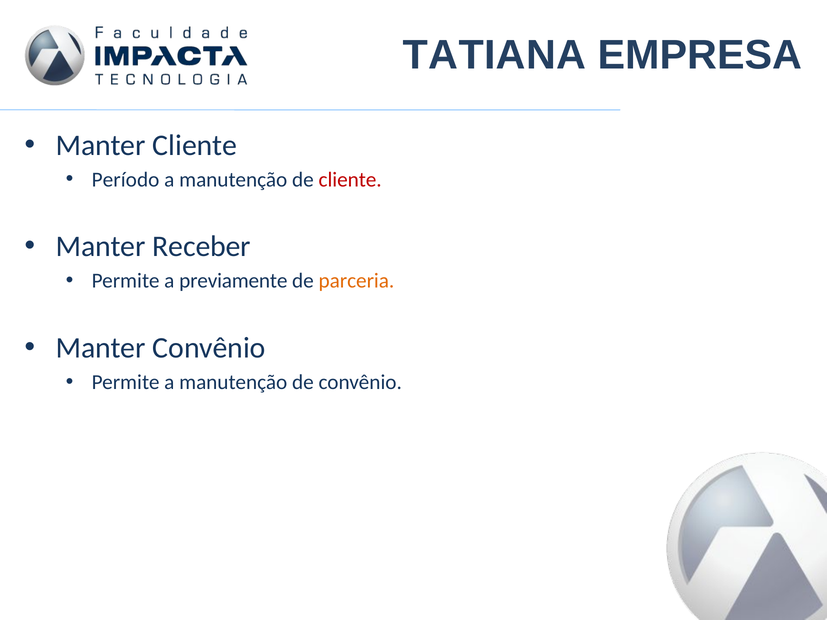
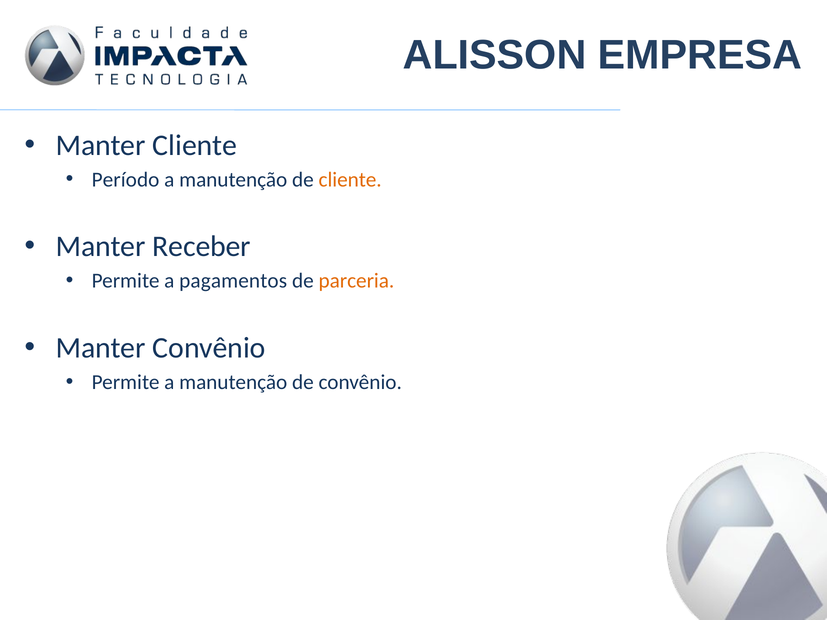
TATIANA: TATIANA -> ALISSON (495, 55)
cliente colour: red -> orange (350, 180)
previamente: previamente -> pagamentos (233, 281)
